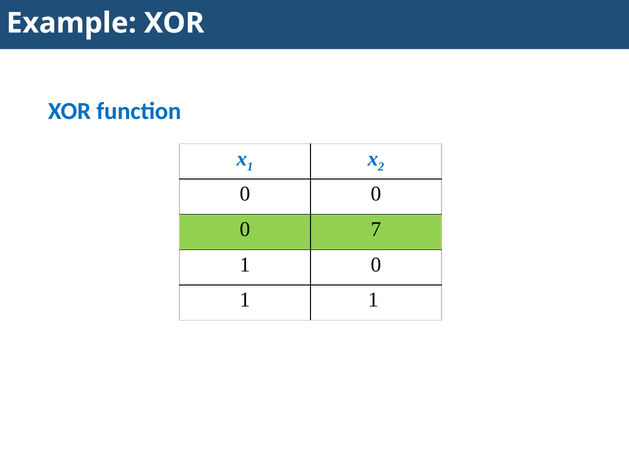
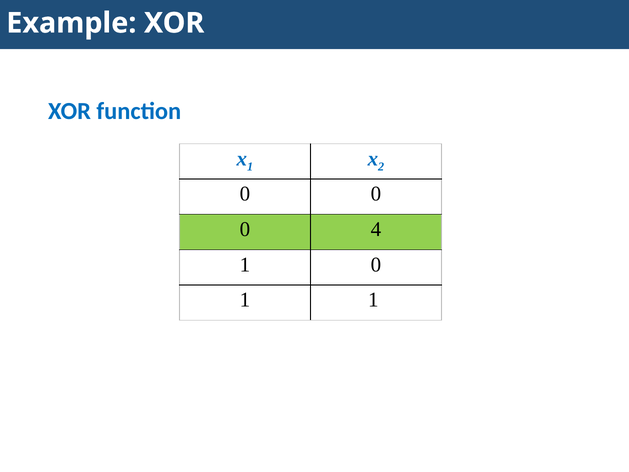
7: 7 -> 4 (376, 229)
